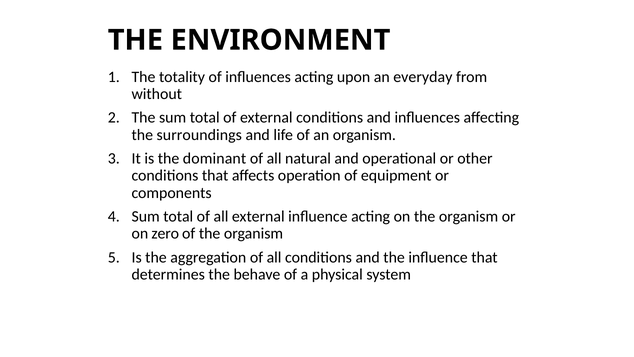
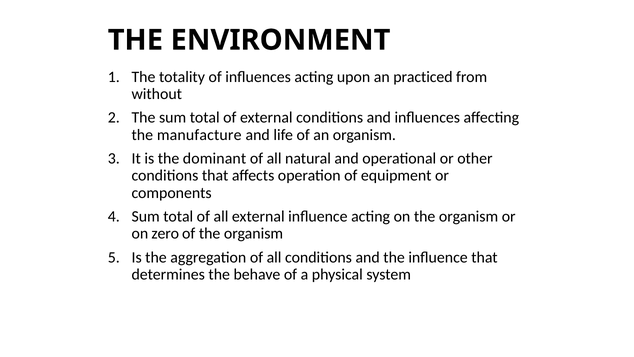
everyday: everyday -> practiced (423, 77)
surroundings: surroundings -> manufacture (199, 135)
